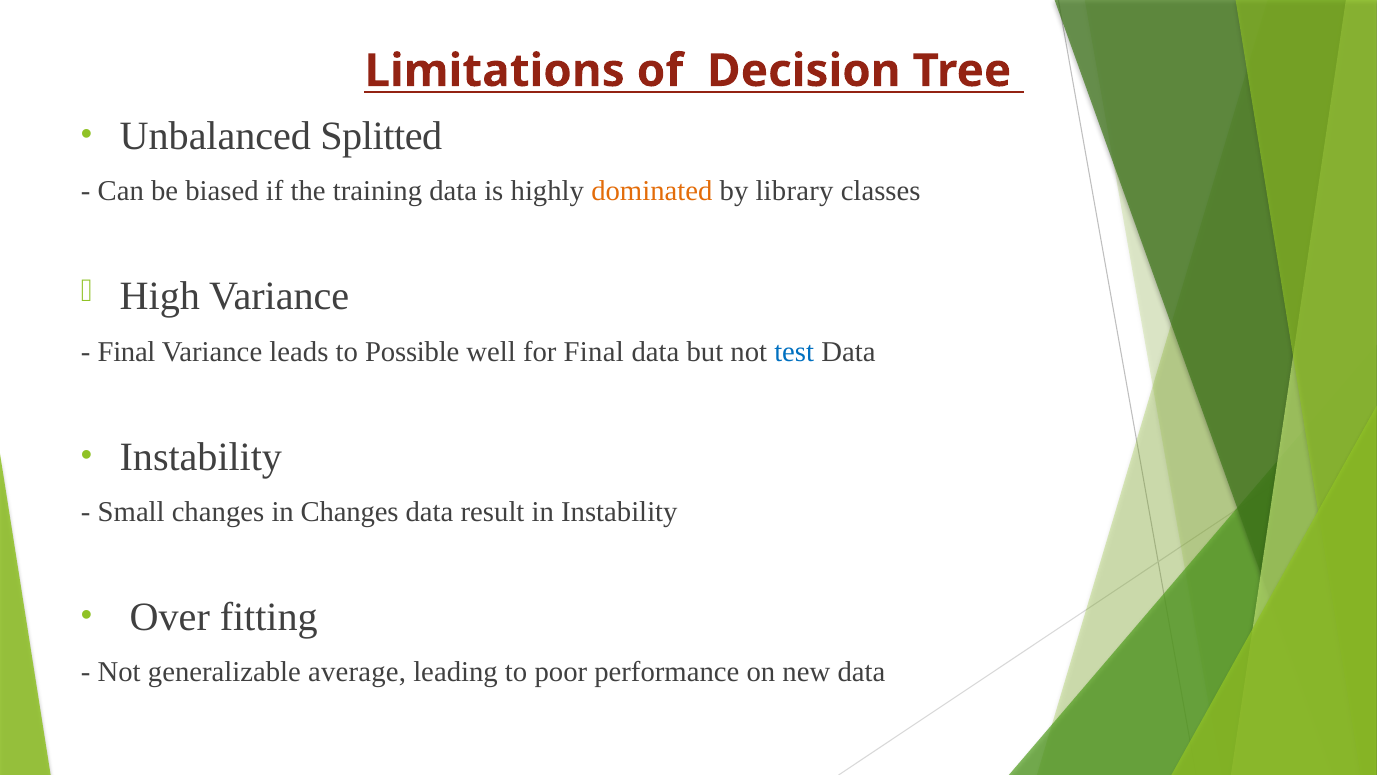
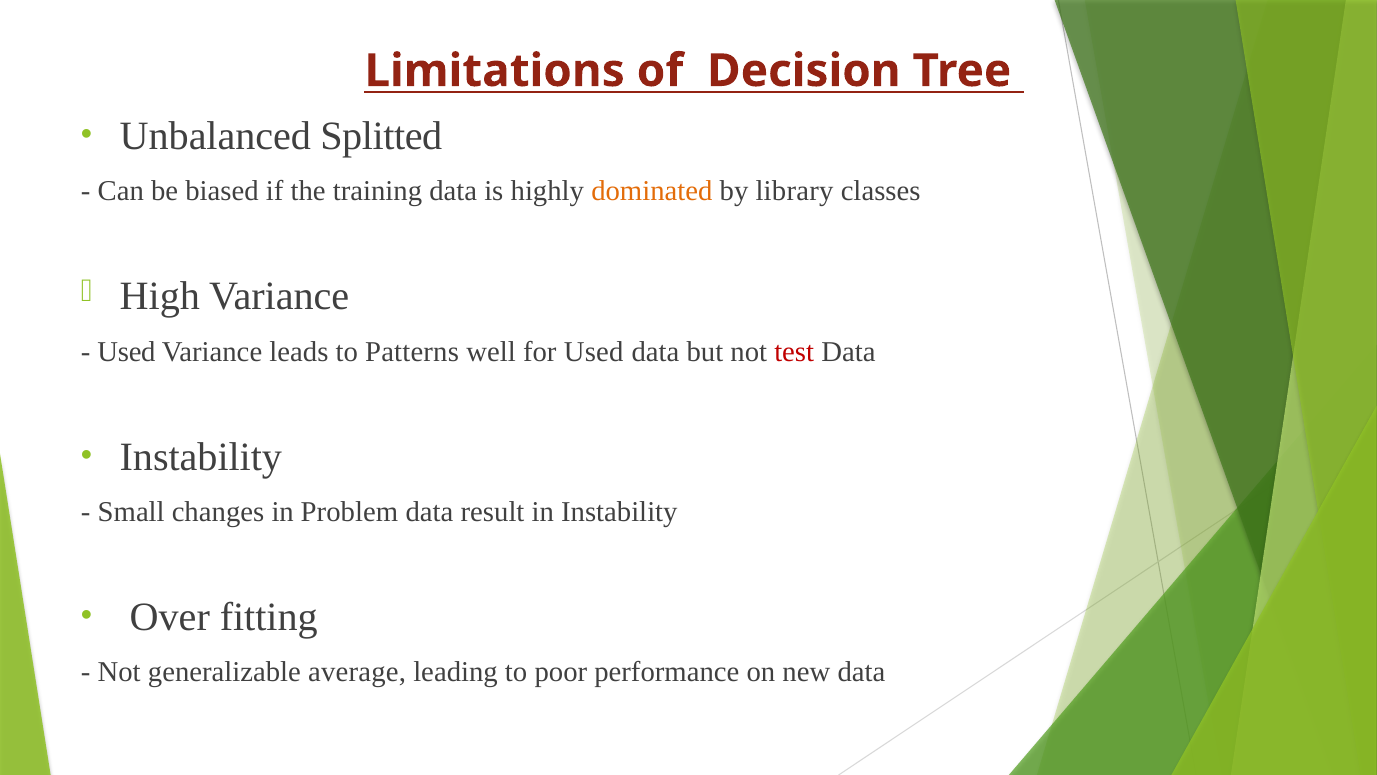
Final: Final -> Used (126, 351)
Possible: Possible -> Patterns (412, 351)
for Final: Final -> Used (594, 351)
test colour: blue -> red (794, 351)
in Changes: Changes -> Problem (349, 512)
